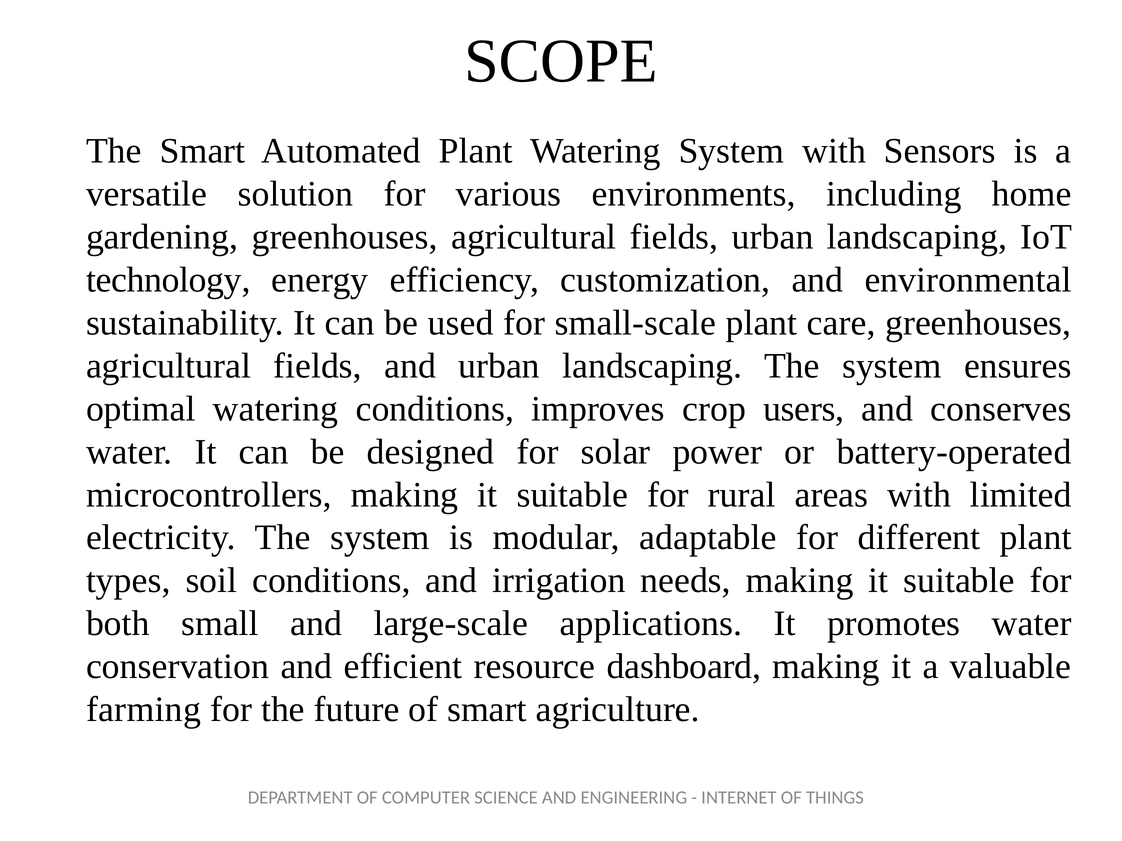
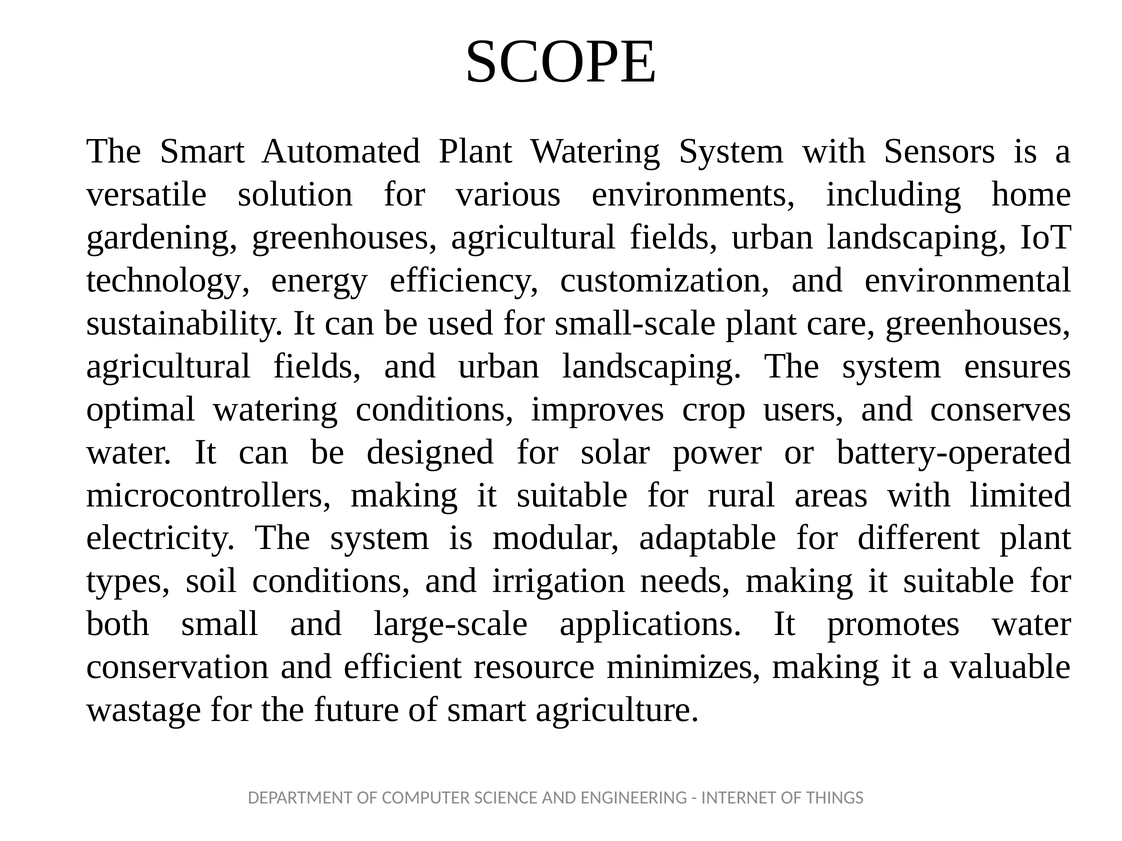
dashboard: dashboard -> minimizes (684, 667)
farming: farming -> wastage (144, 710)
